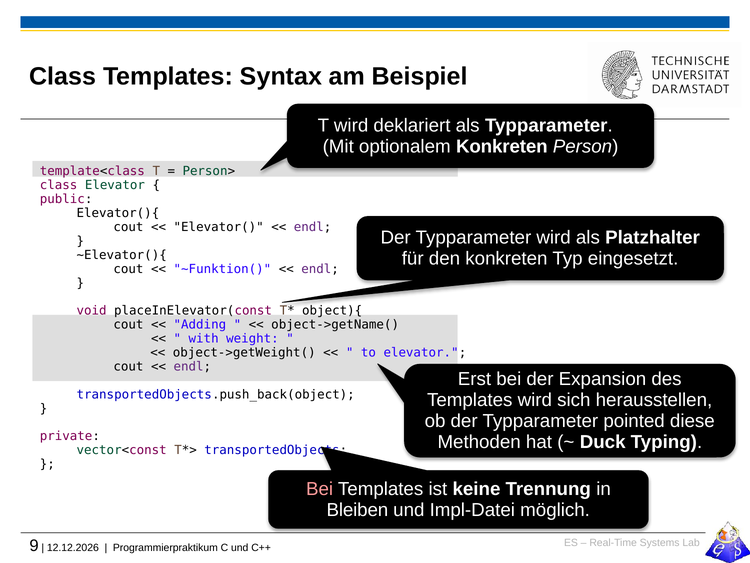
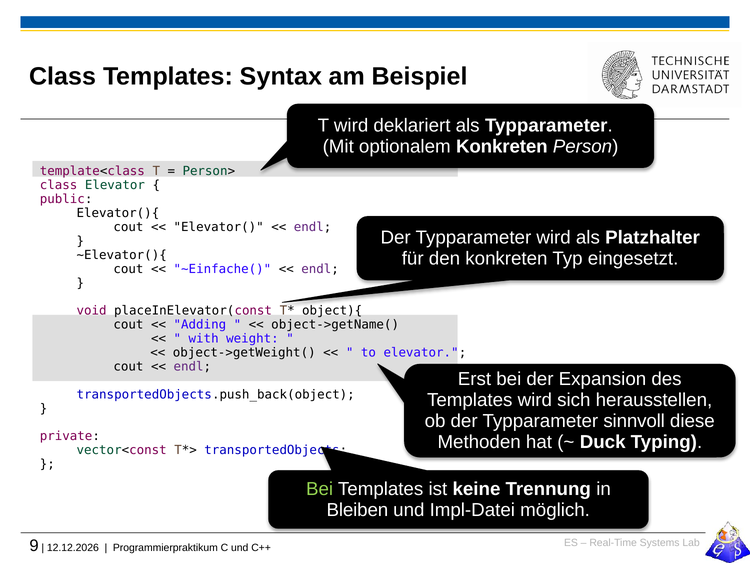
~Funktion(: ~Funktion( -> ~Einfache( (222, 269)
pointed: pointed -> sinnvoll (634, 421)
Bei colour: pink -> light green (320, 489)
